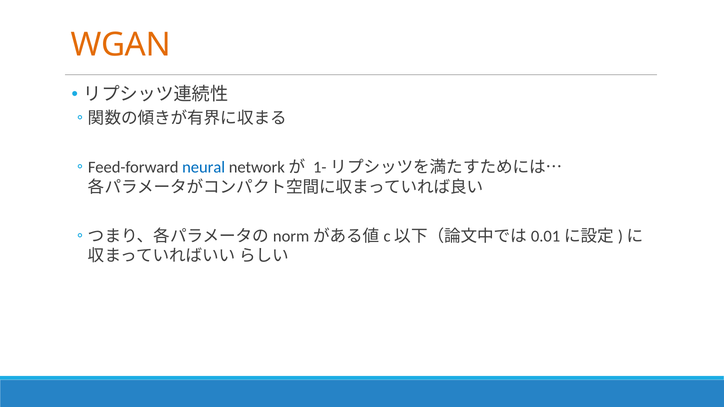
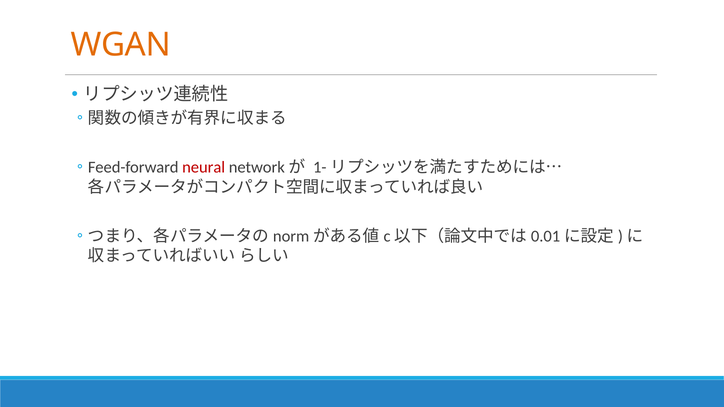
neural colour: blue -> red (204, 167)
